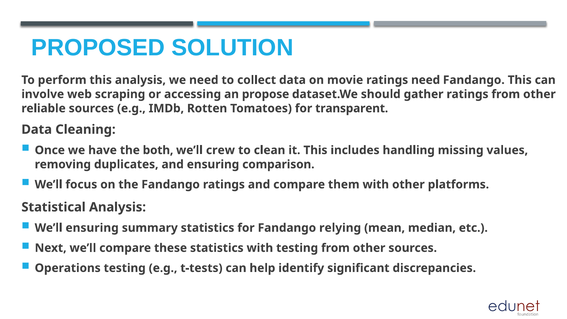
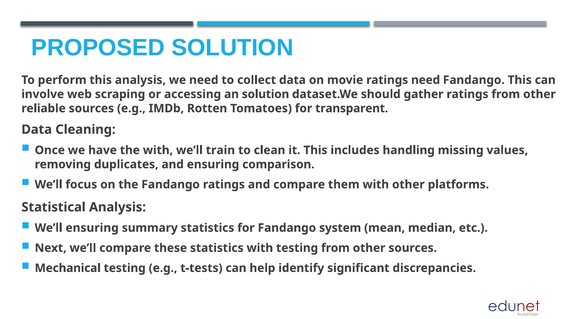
an propose: propose -> solution (266, 94)
the both: both -> with (158, 150)
crew: crew -> train (220, 150)
relying: relying -> system (340, 228)
Operations: Operations -> Mechanical (68, 268)
